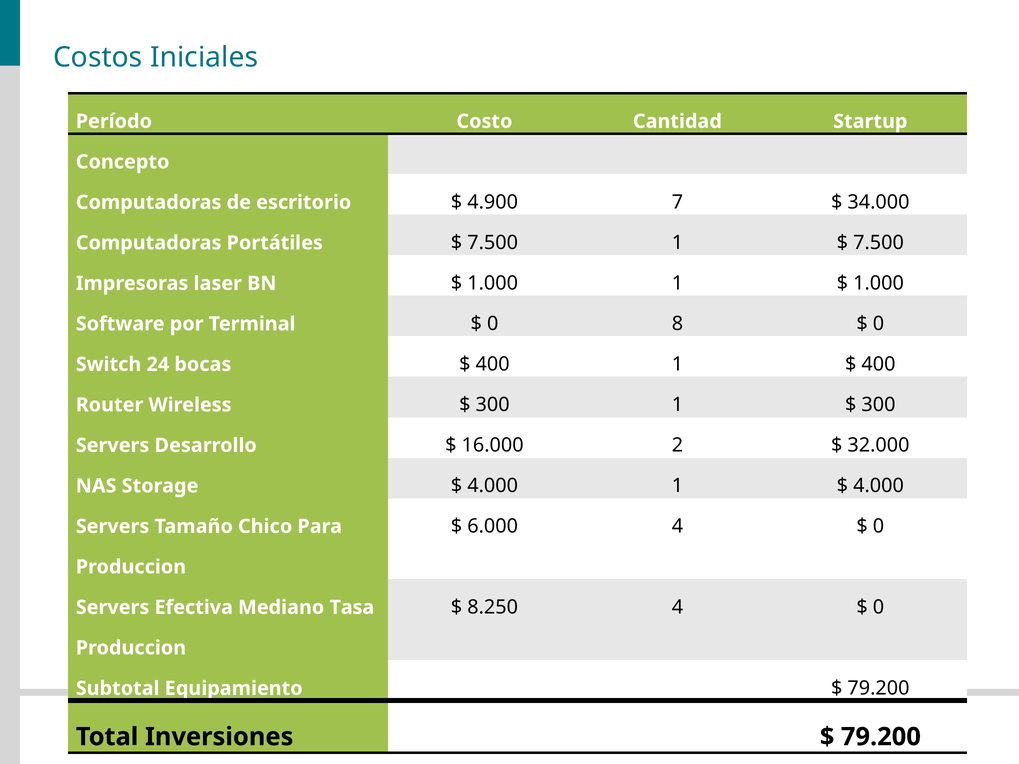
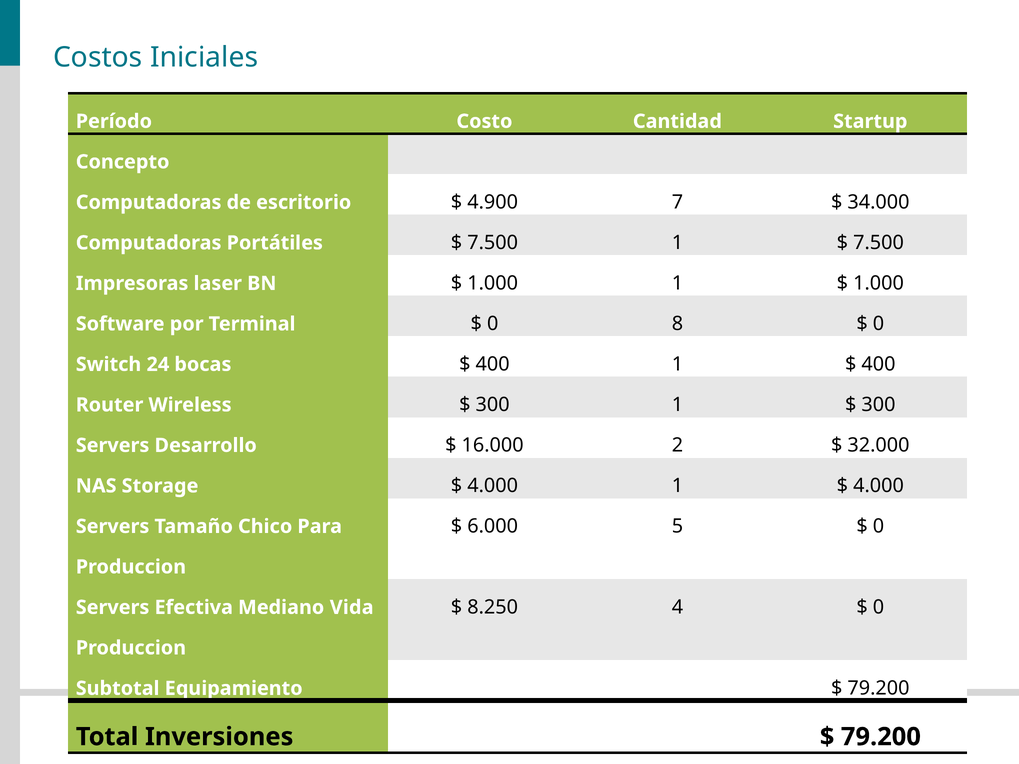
6.000 4: 4 -> 5 (677, 527)
Tasa: Tasa -> Vida (352, 608)
